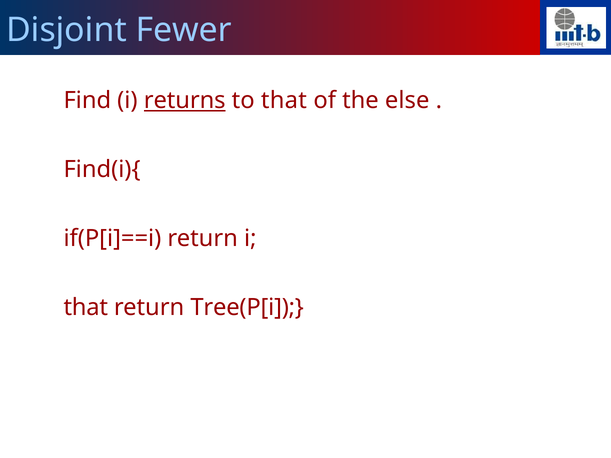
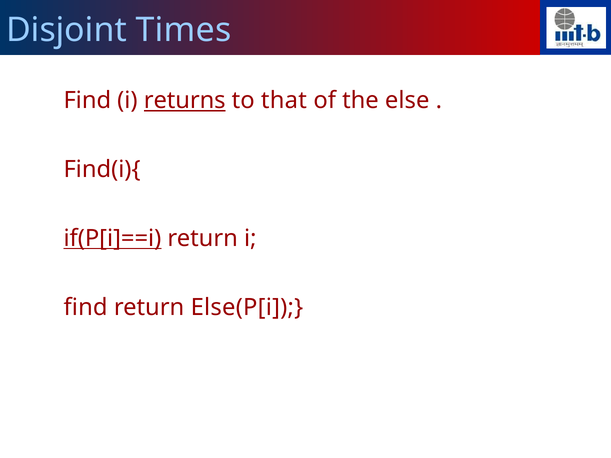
Fewer: Fewer -> Times (184, 30)
if(P[i]==i underline: none -> present (112, 238)
that: that -> find (86, 307)
Tree(P[i: Tree(P[i -> Else(P[i (247, 307)
